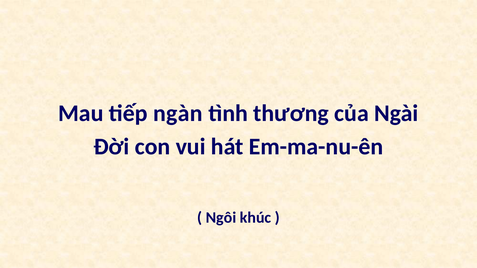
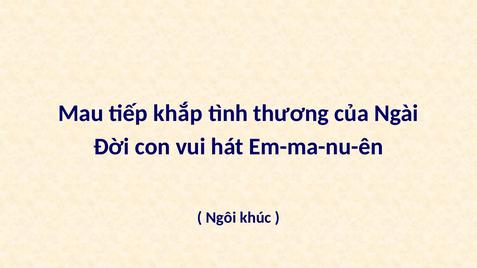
ngàn: ngàn -> khắp (178, 114)
